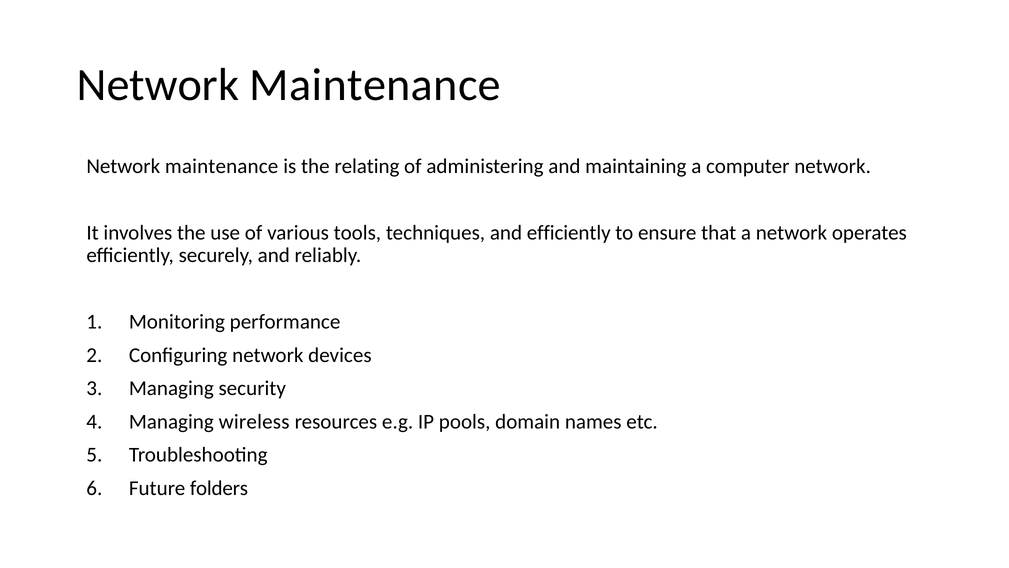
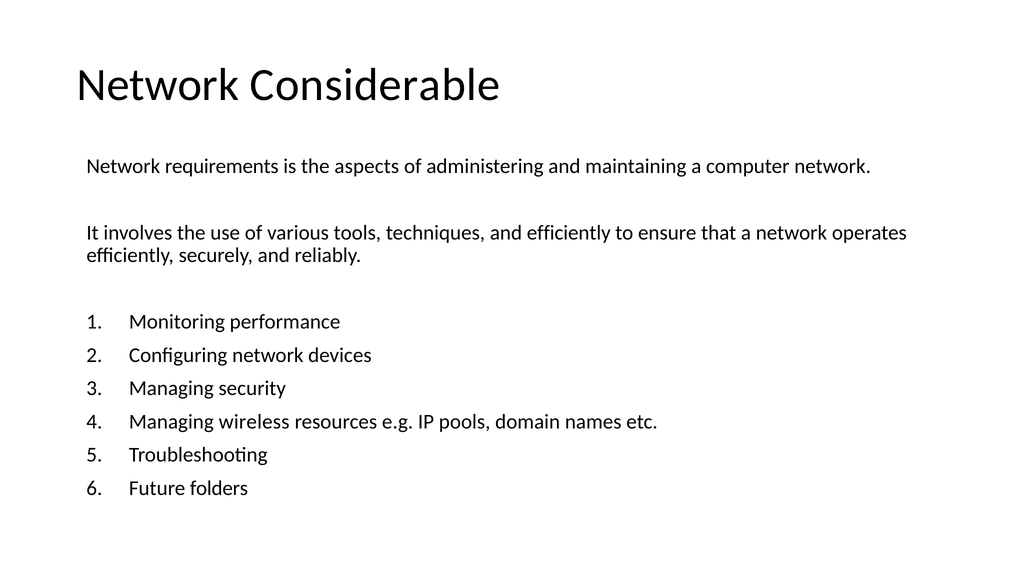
Maintenance: Maintenance -> Considerable (375, 85)
maintenance: maintenance -> requirements (222, 166)
relating: relating -> aspects (367, 166)
